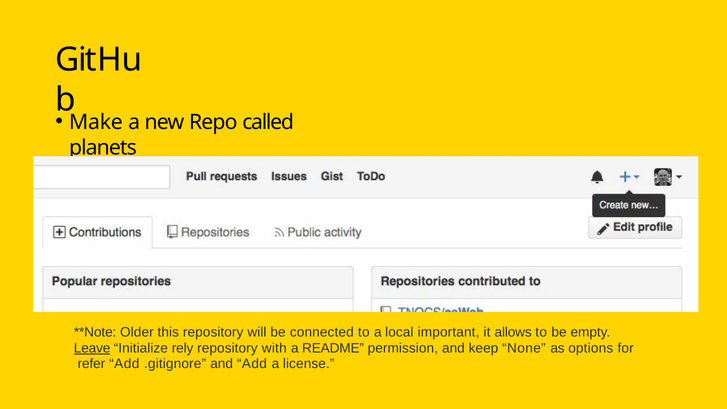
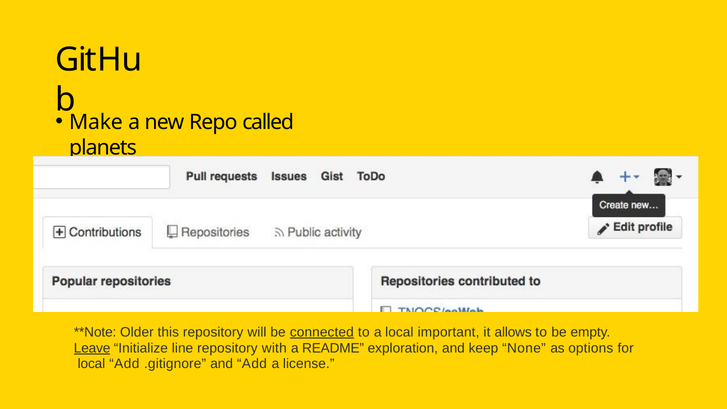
connected underline: none -> present (322, 332)
rely: rely -> line (183, 348)
permission: permission -> exploration (403, 348)
refer: refer -> local (91, 364)
